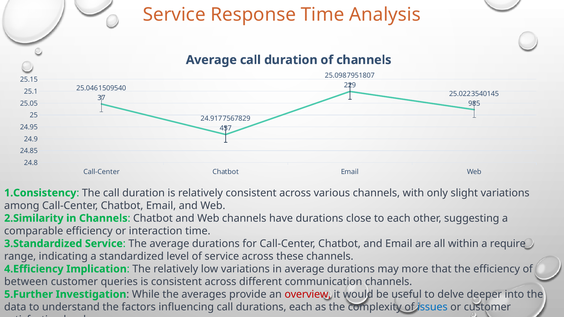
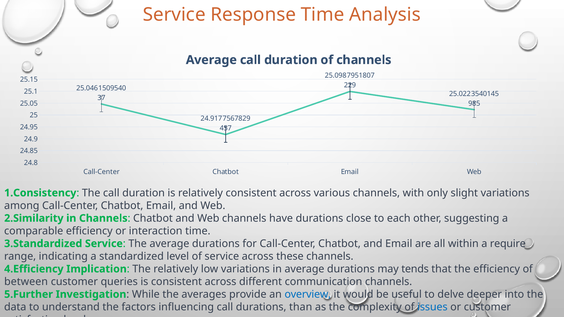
more: more -> tends (415, 269)
overview colour: red -> blue (308, 295)
durations each: each -> than (301, 307)
